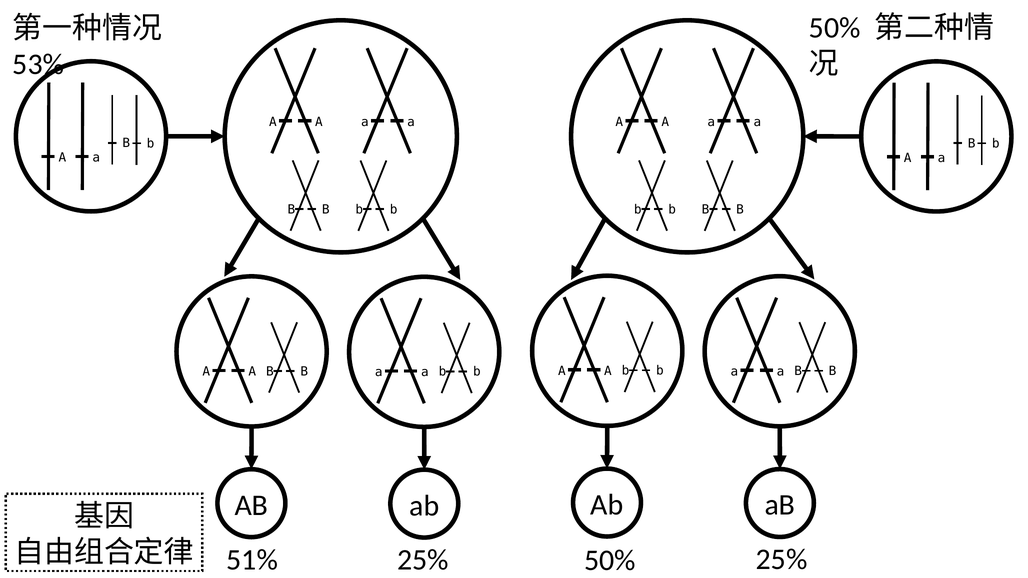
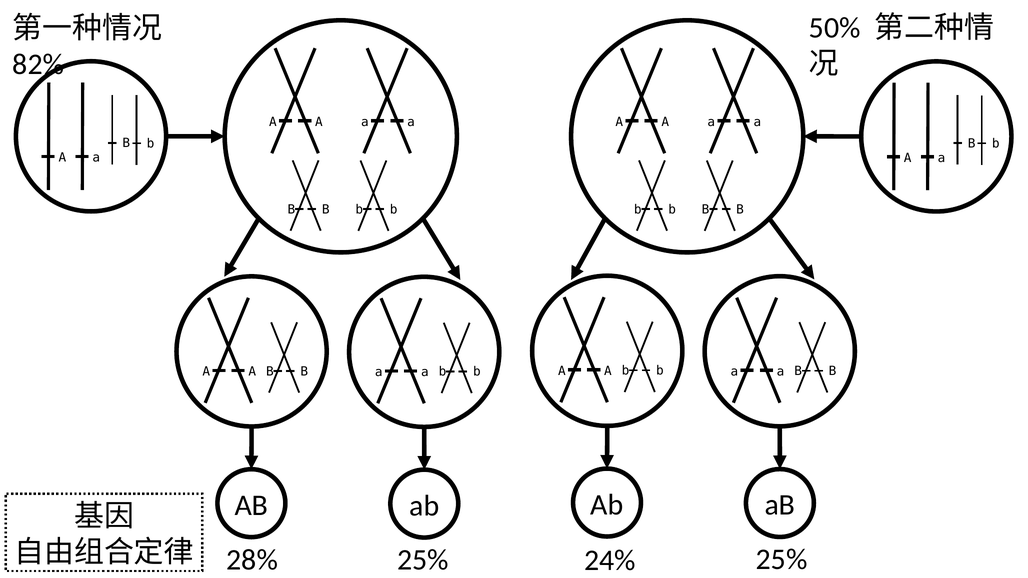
53%: 53% -> 82% (38, 65)
51%: 51% -> 28% (252, 560)
25% 50%: 50% -> 24% (610, 561)
